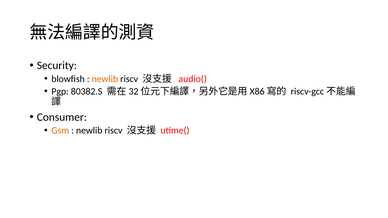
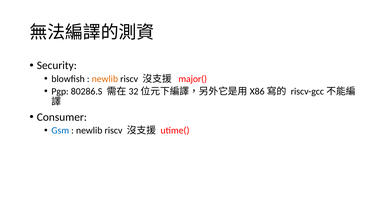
audio(: audio( -> major( (193, 79)
80382.S: 80382.S -> 80286.S (87, 91)
Gsm colour: orange -> blue (60, 131)
